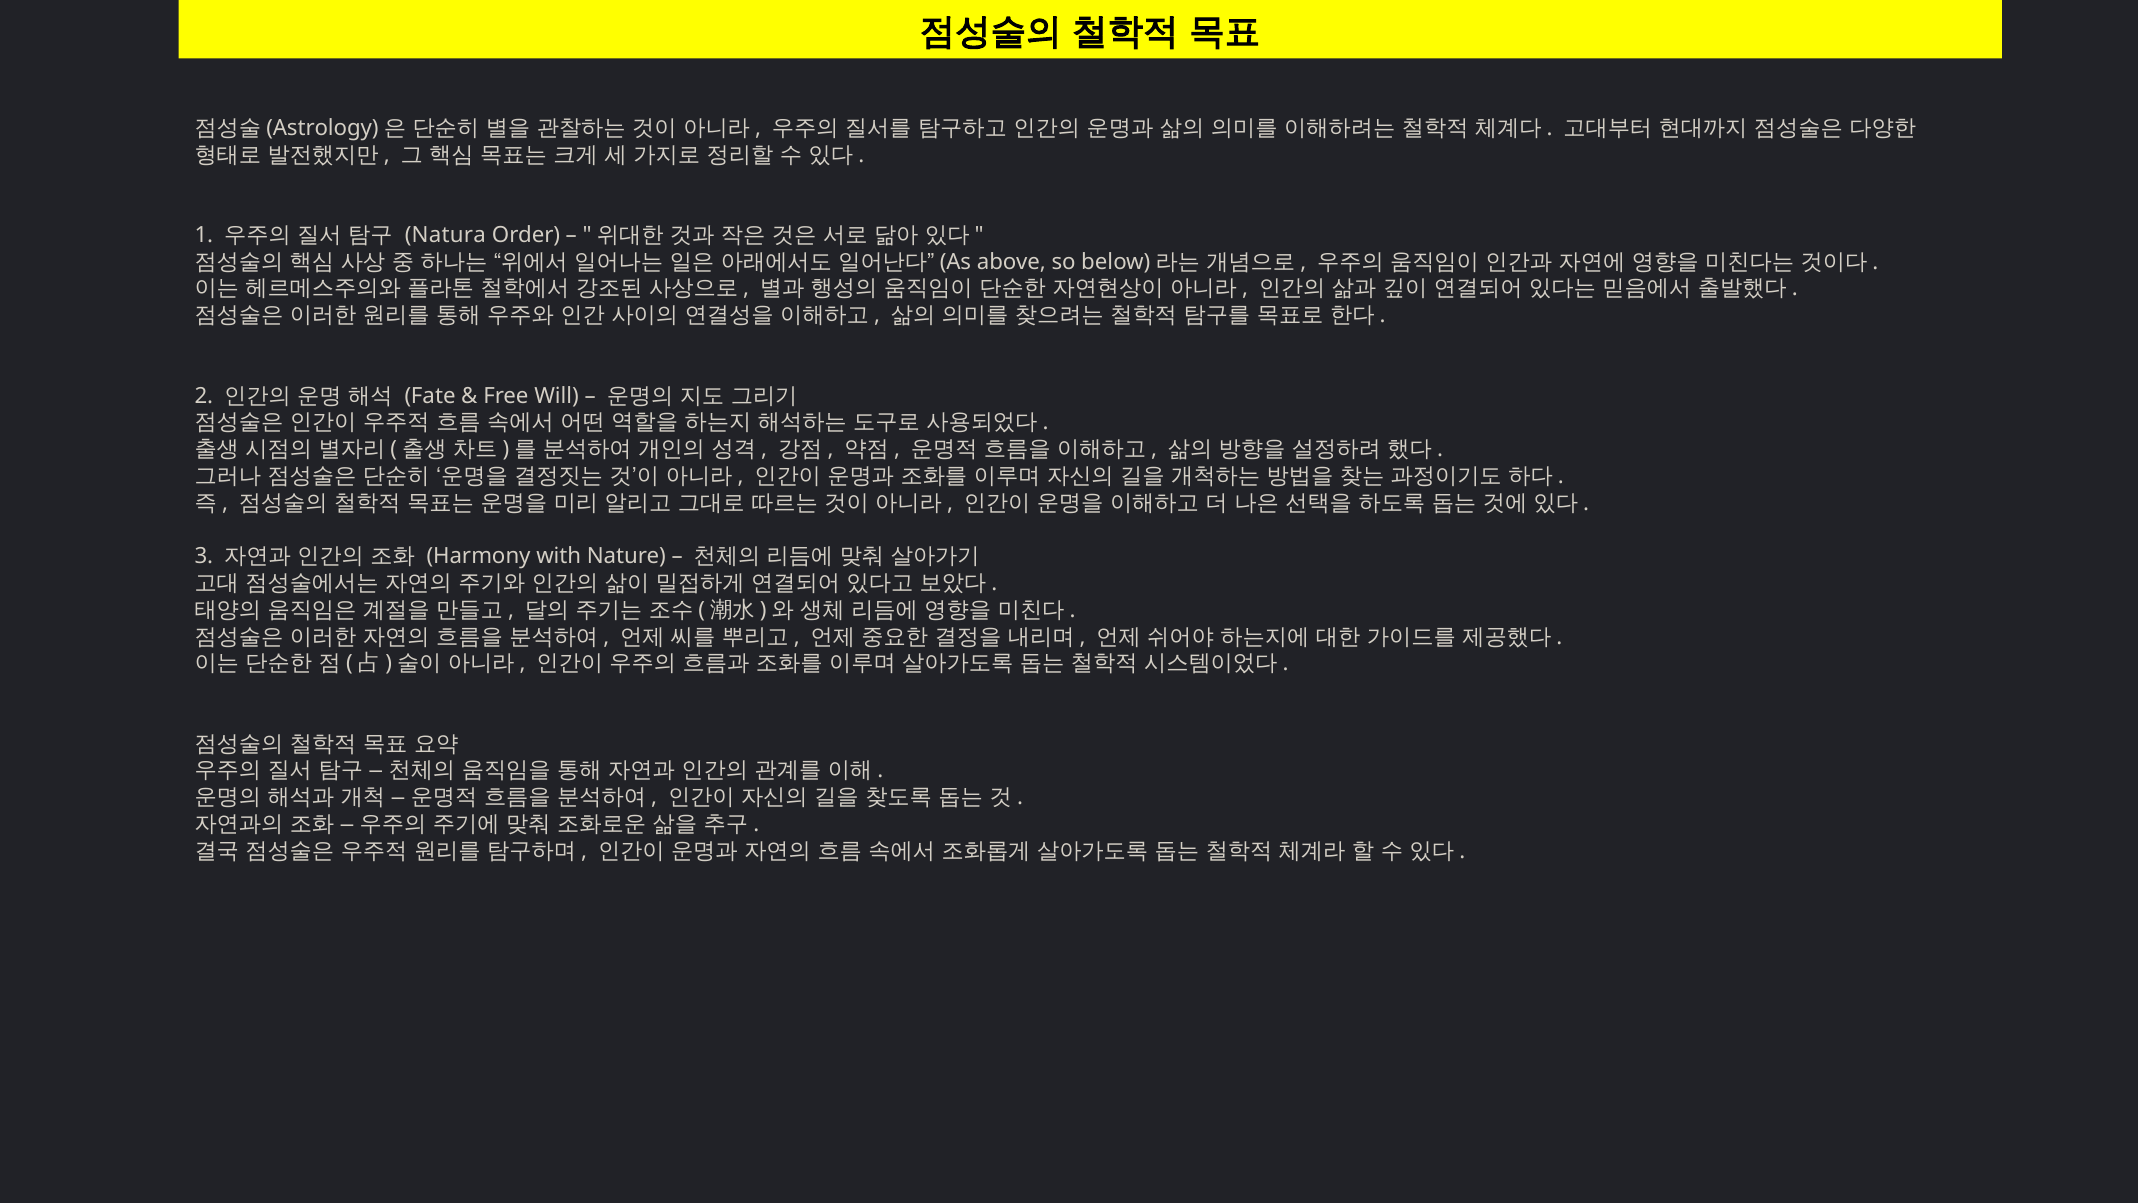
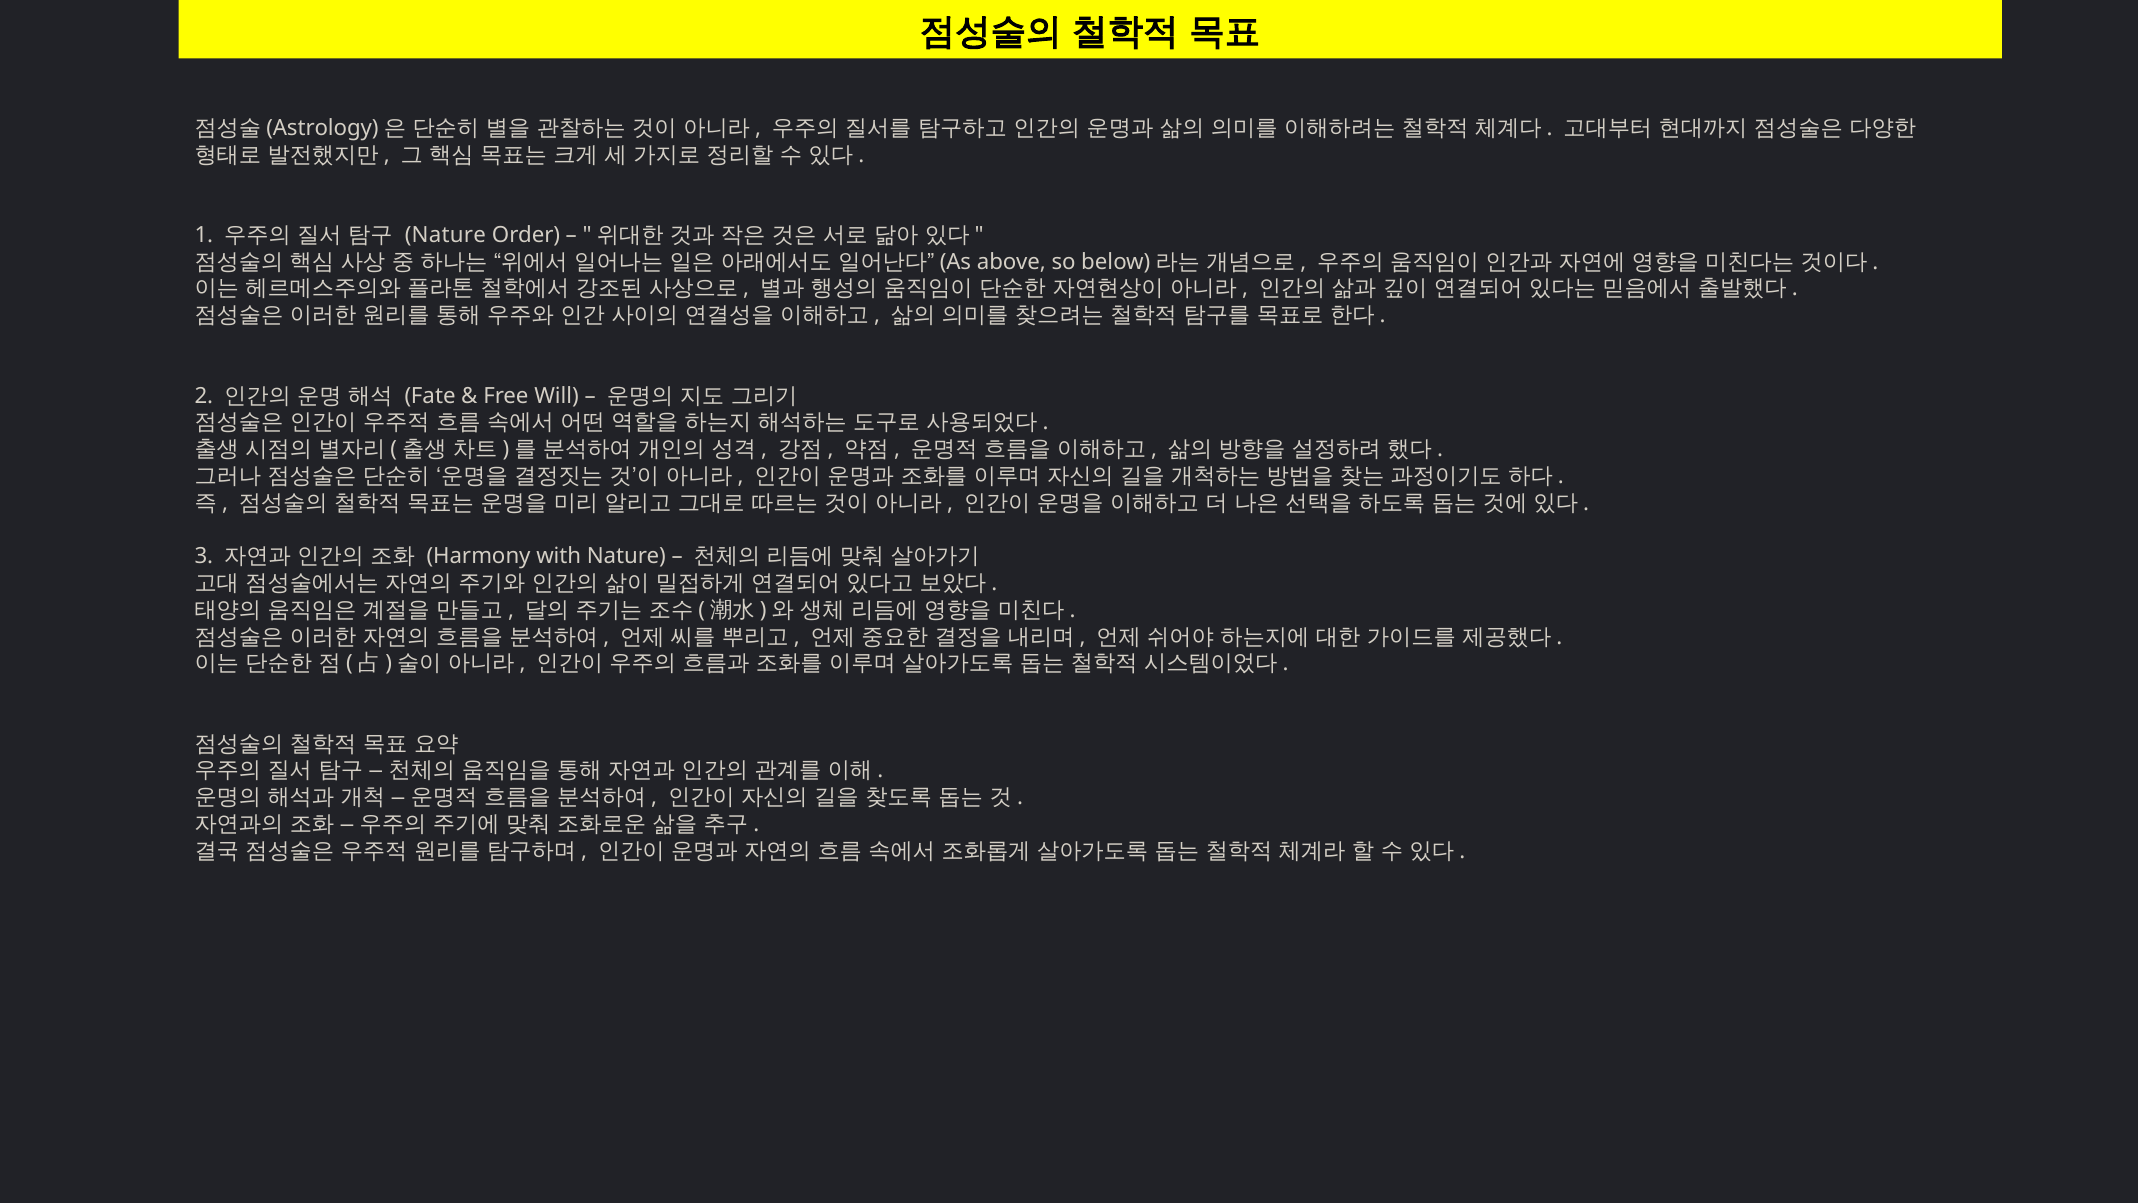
Natura: Natura -> Nature (445, 235)
